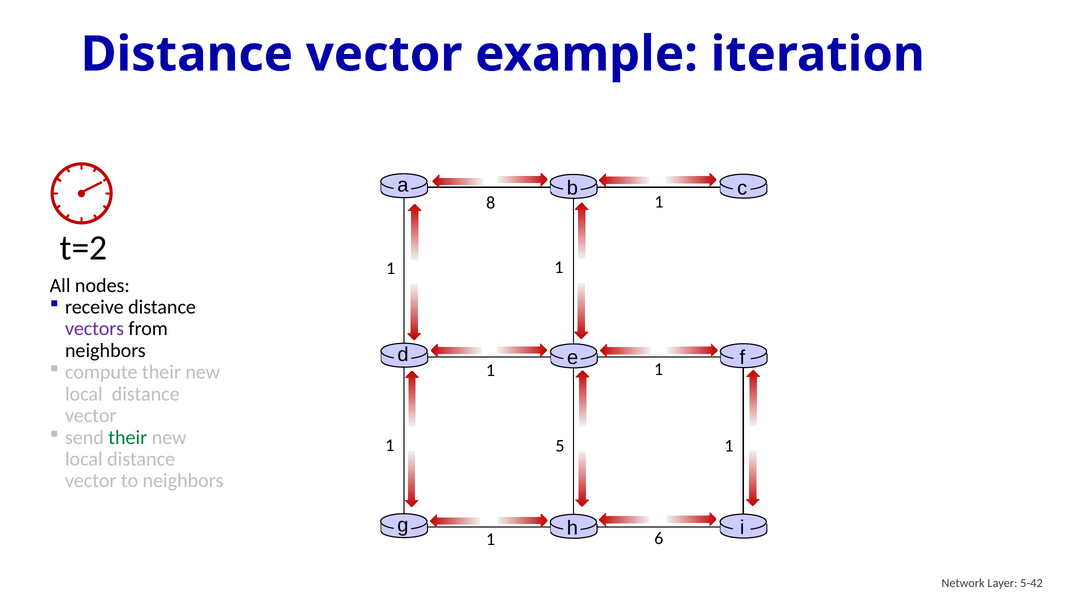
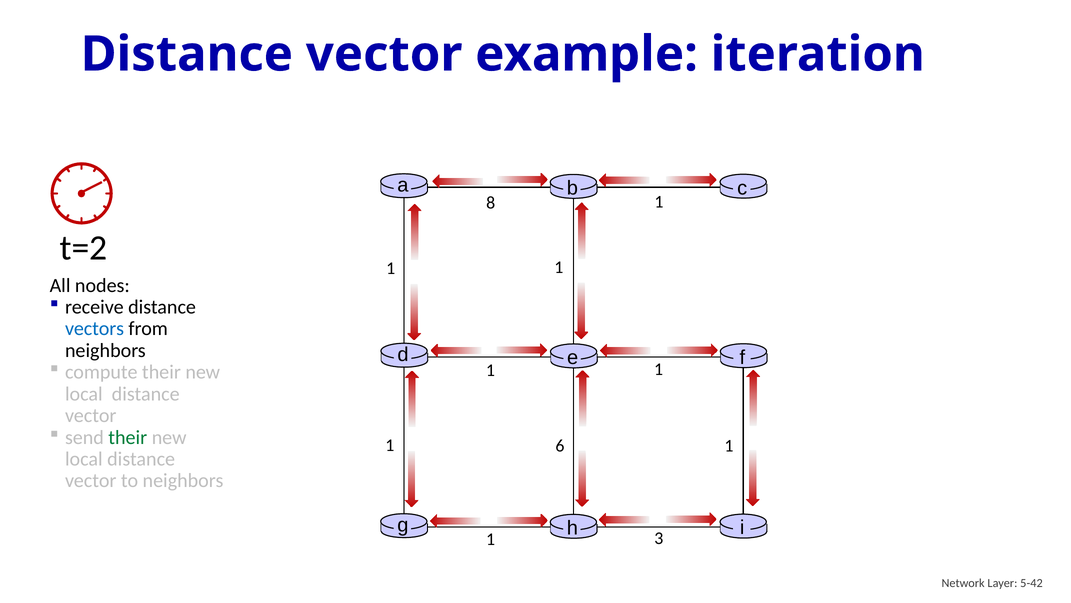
vectors colour: purple -> blue (95, 329)
5: 5 -> 6 (560, 445)
6: 6 -> 3 (659, 538)
